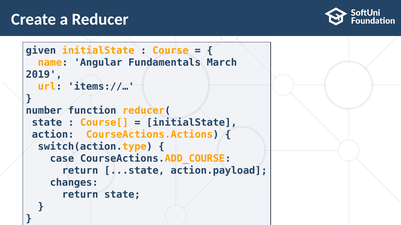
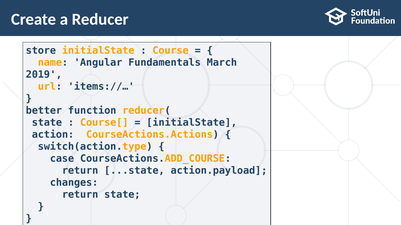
given: given -> store (41, 51)
number: number -> better (44, 111)
